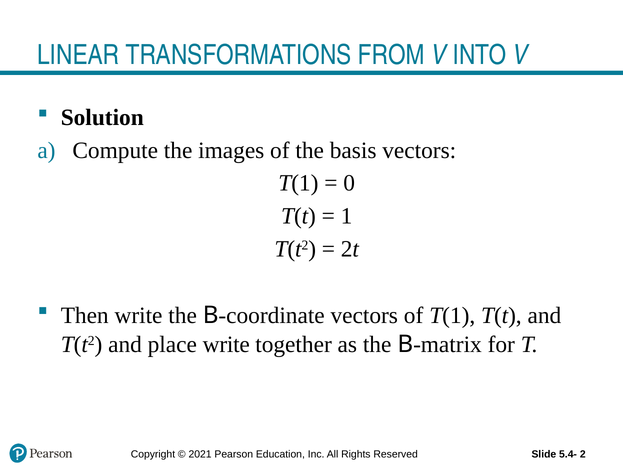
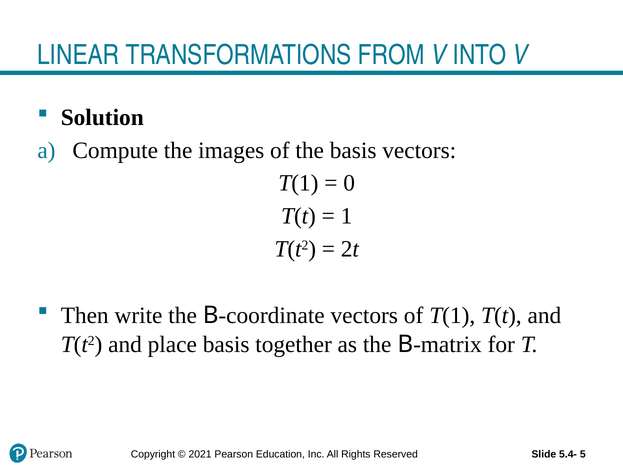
place write: write -> basis (226, 344)
2: 2 -> 5 (583, 453)
